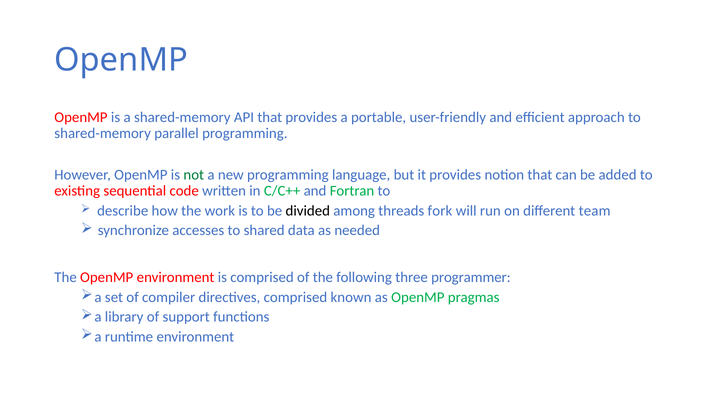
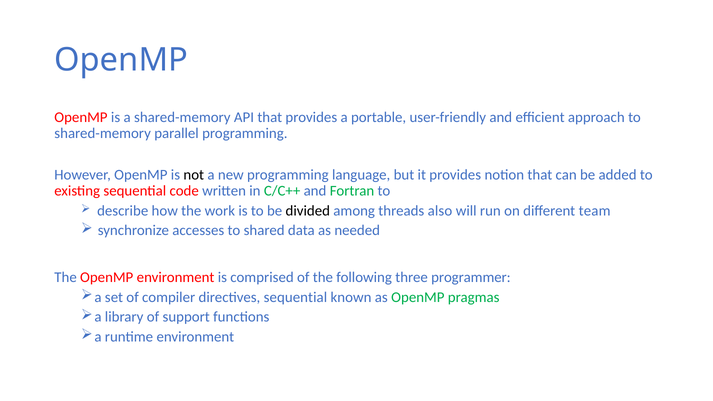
not colour: green -> black (194, 175)
fork: fork -> also (440, 211)
directives comprised: comprised -> sequential (295, 297)
